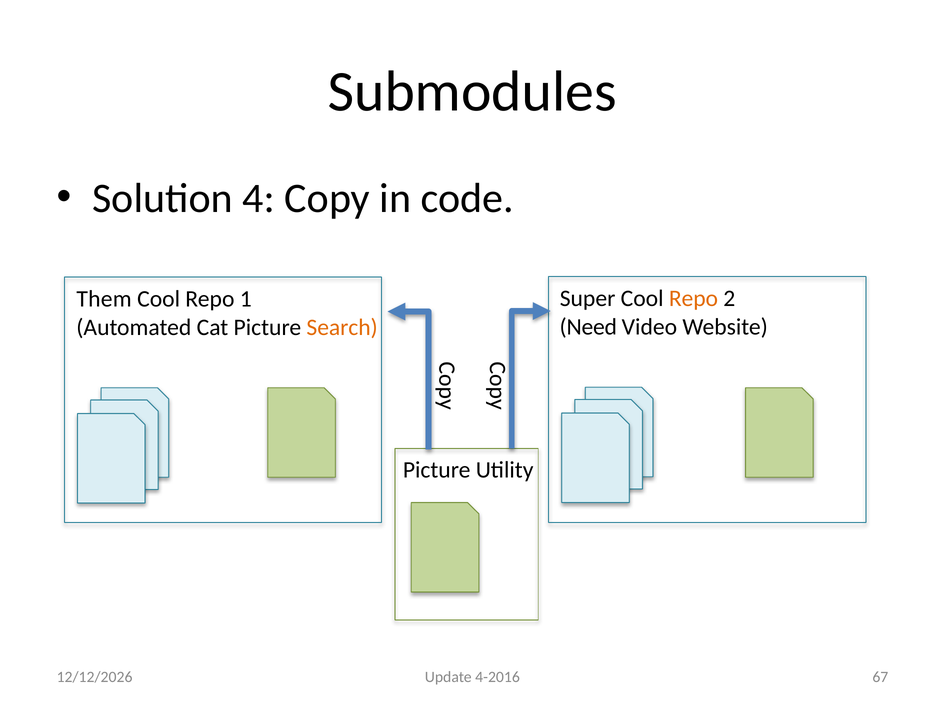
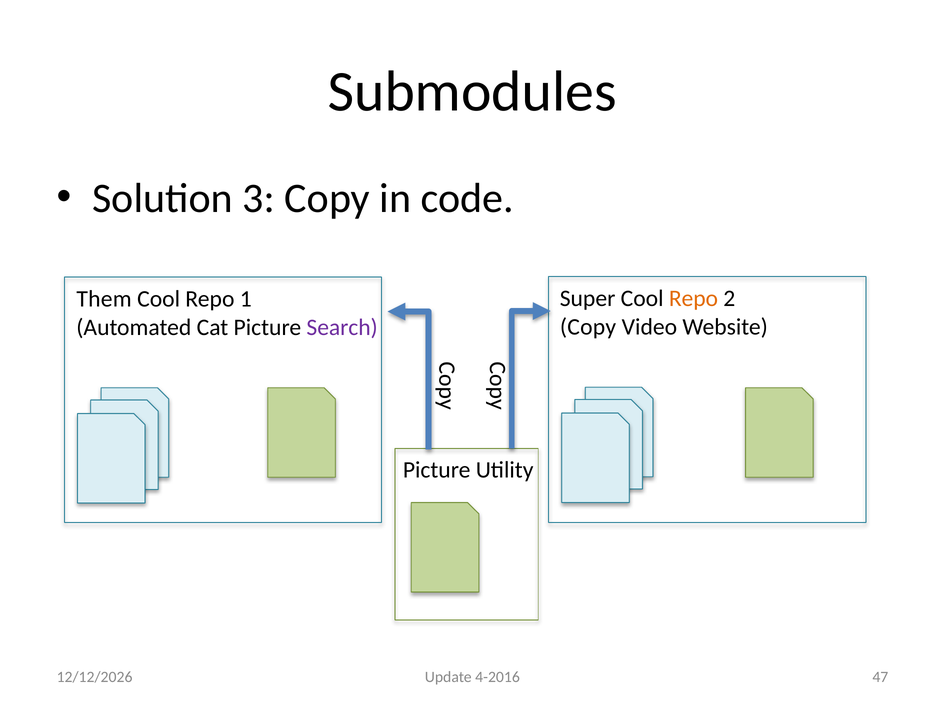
4: 4 -> 3 (259, 198)
Need: Need -> Copy (588, 327)
Search colour: orange -> purple (342, 327)
67: 67 -> 47 (880, 677)
